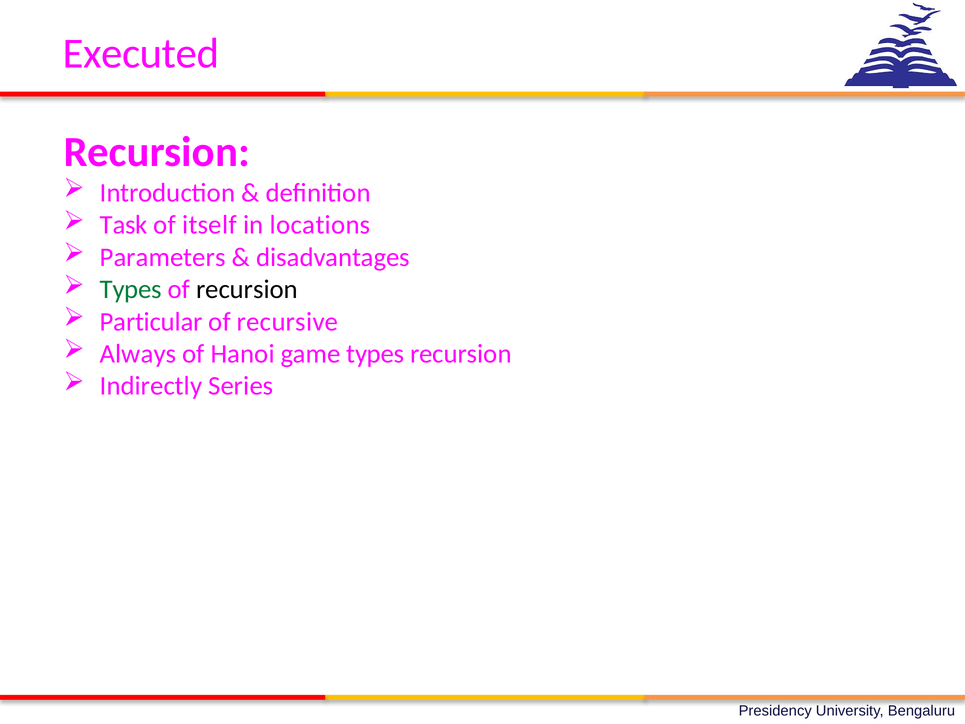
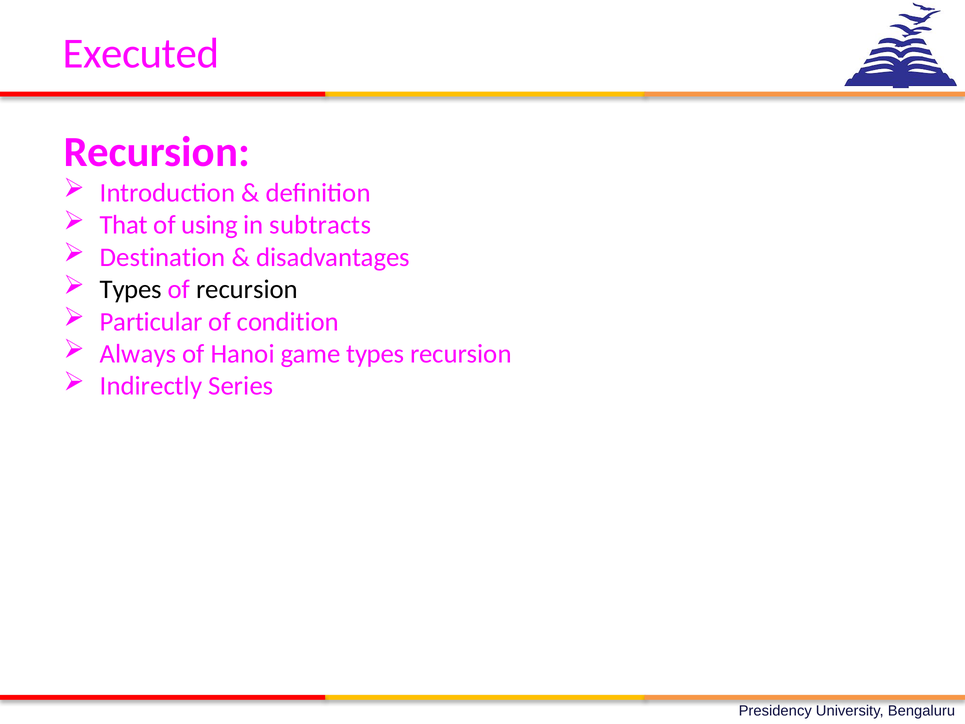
Task: Task -> That (124, 225)
itself: itself -> using (210, 225)
locations: locations -> subtracts (320, 225)
Parameters: Parameters -> Destination (163, 257)
Types colour: green -> black (131, 289)
recursive: recursive -> condition (288, 322)
